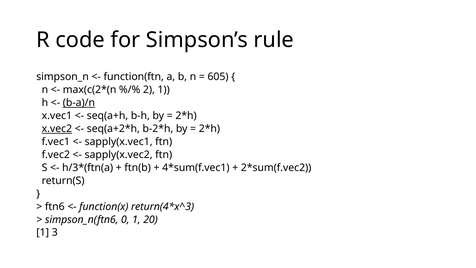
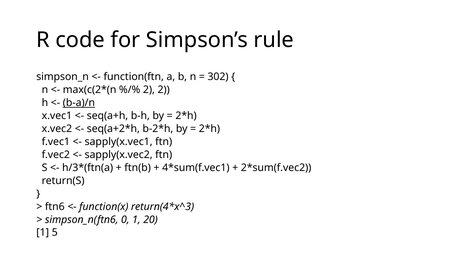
605: 605 -> 302 (218, 77)
2 1: 1 -> 2 (164, 90)
x.vec2 underline: present -> none (57, 129)
3: 3 -> 5 (55, 232)
